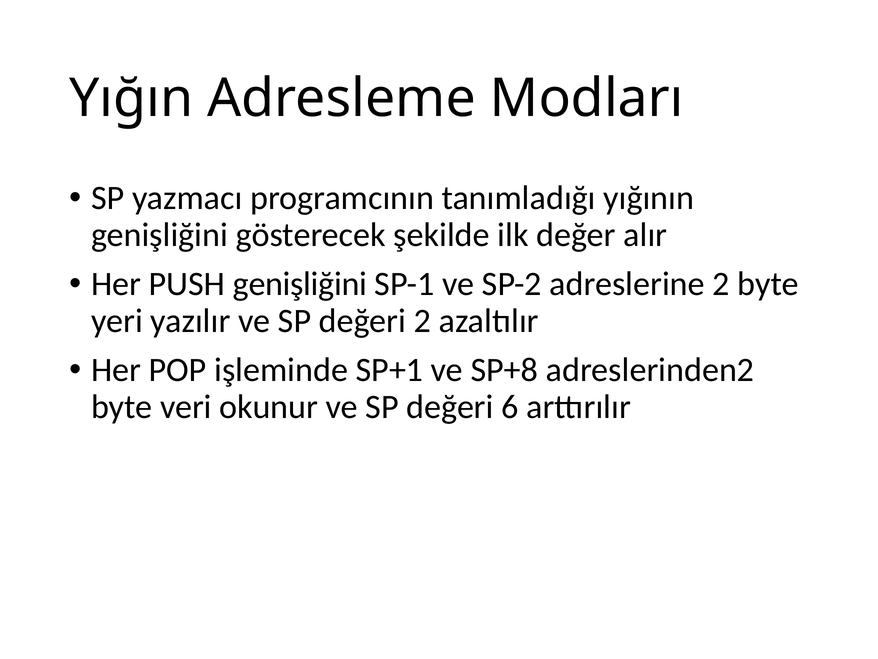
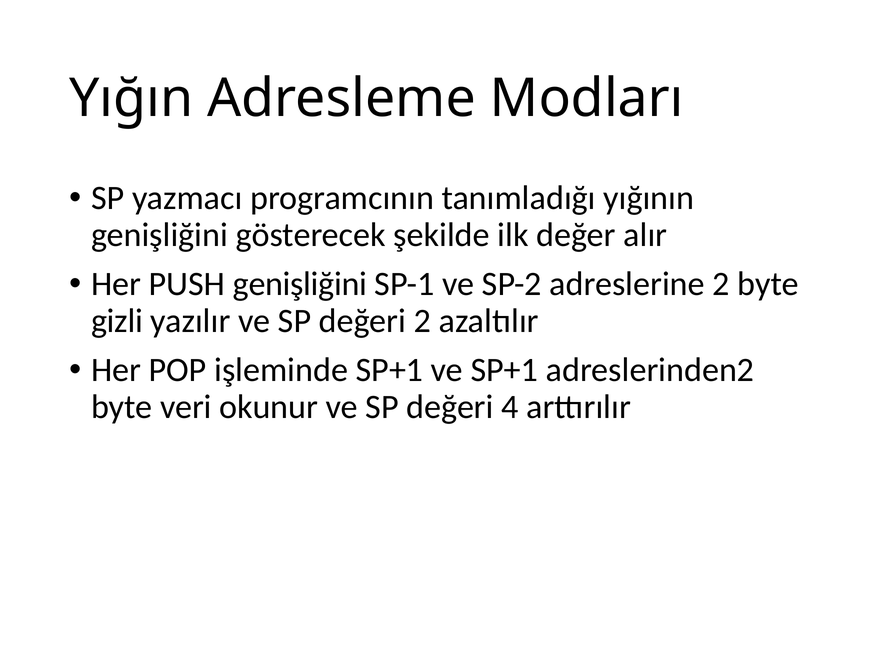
yeri: yeri -> gizli (117, 321)
ve SP+8: SP+8 -> SP+1 (504, 370)
6: 6 -> 4 (510, 407)
